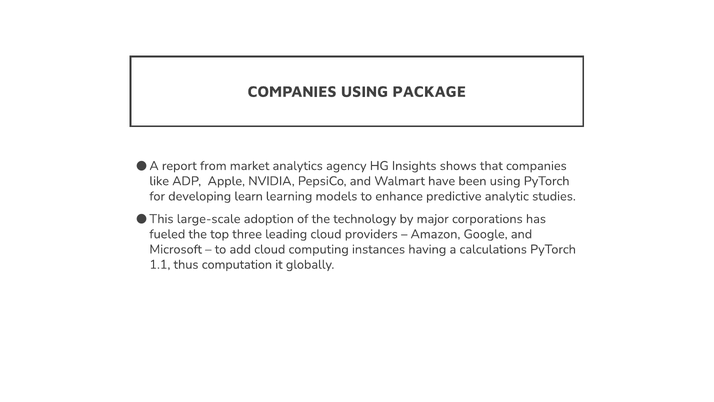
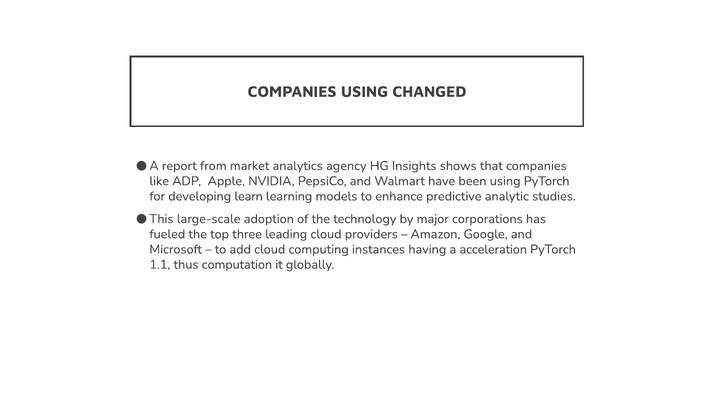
PACKAGE: PACKAGE -> CHANGED (429, 92)
calculations: calculations -> acceleration (493, 249)
